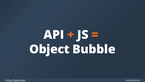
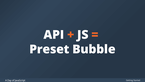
Object: Object -> Preset (49, 49)
